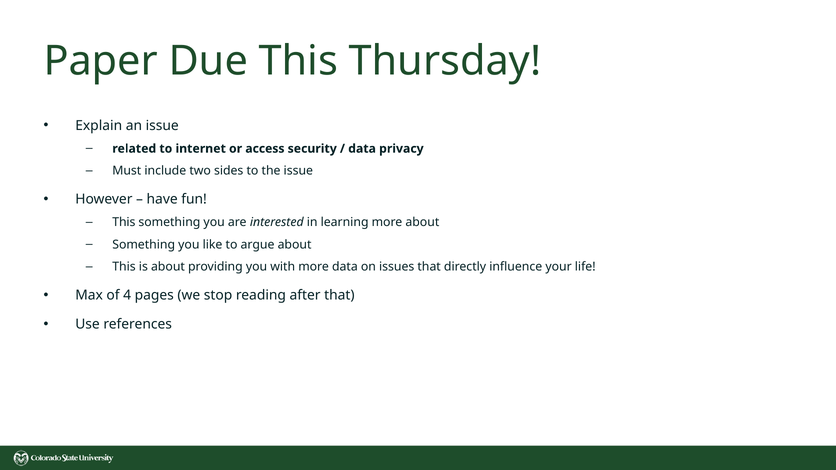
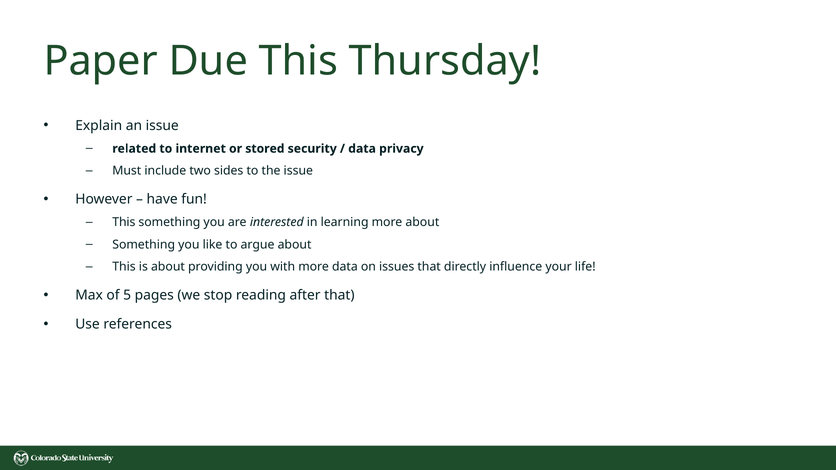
access: access -> stored (265, 149)
4: 4 -> 5 (127, 295)
